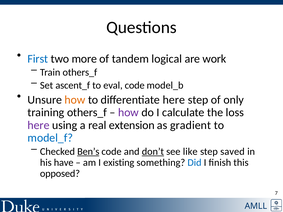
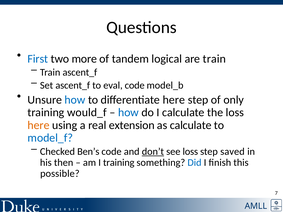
are work: work -> train (214, 59)
Train others_f: others_f -> ascent_f (80, 73)
how colour: orange -> blue (75, 100)
training others_f: others_f -> would_f (87, 113)
how colour: purple -> blue (128, 113)
here colour: purple -> orange (39, 125)
as gradient: gradient -> calculate (191, 125)
Ben’s underline: present -> none (88, 152)
see like: like -> loss (190, 152)
have: have -> then (64, 163)
I existing: existing -> training (119, 163)
opposed: opposed -> possible (60, 174)
